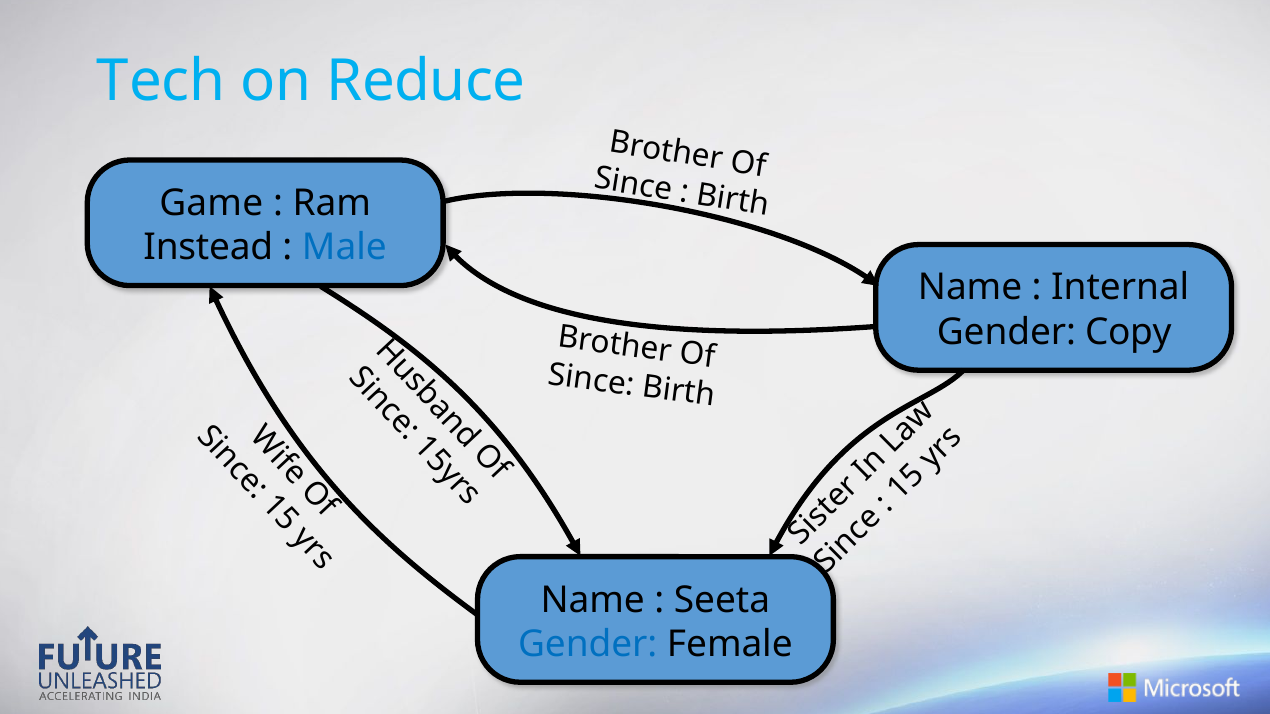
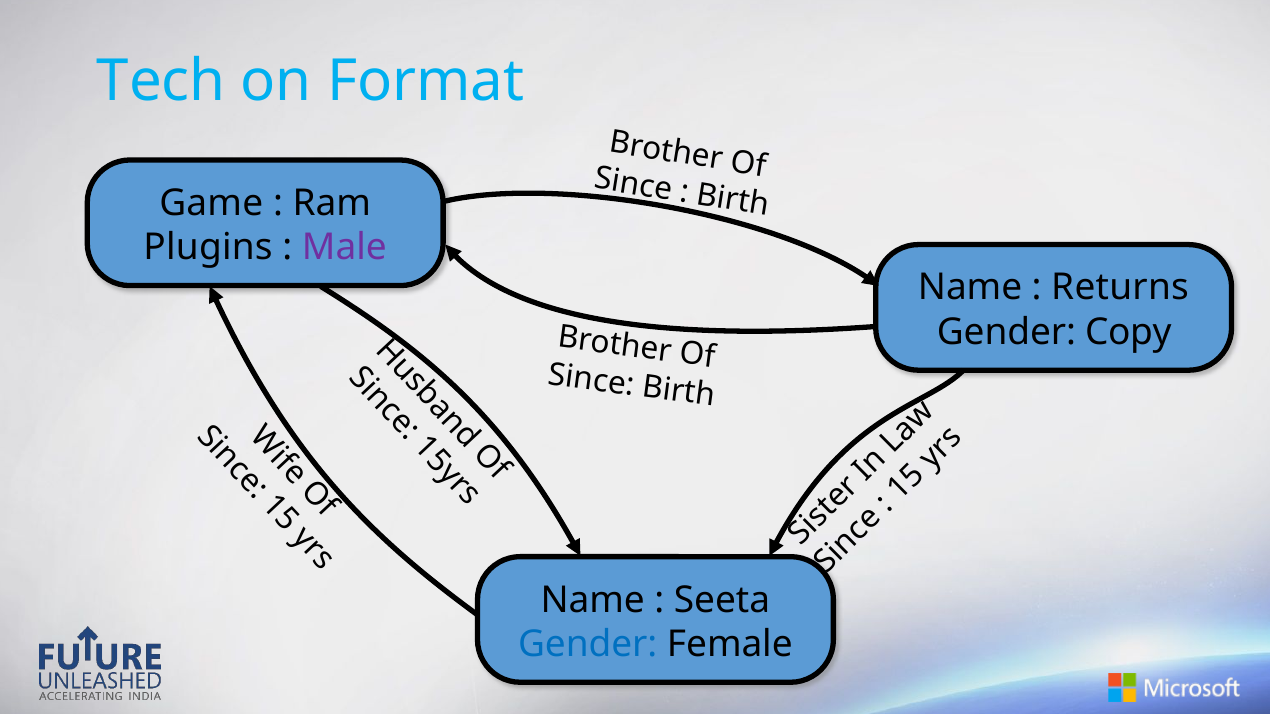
Reduce: Reduce -> Format (426, 81)
Instead: Instead -> Plugins (208, 248)
Male colour: blue -> purple (344, 248)
Internal: Internal -> Returns (1120, 288)
